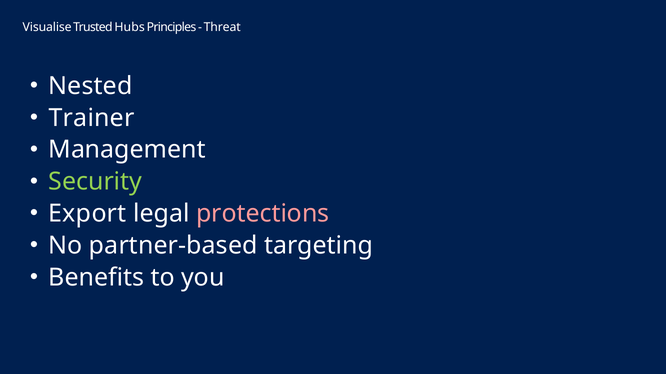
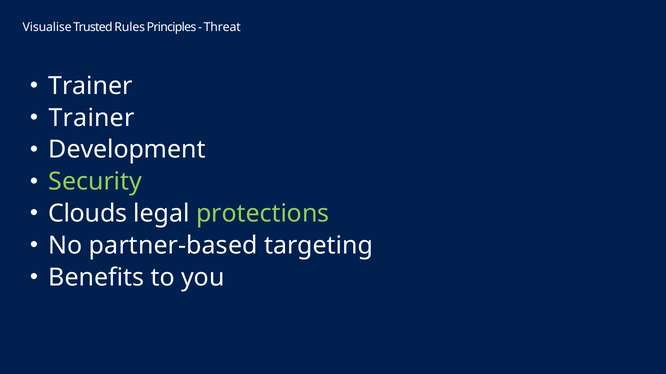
Hubs: Hubs -> Rules (130, 27)
Nested: Nested -> Trainer (90, 86)
Management: Management -> Development (127, 150)
Export: Export -> Clouds (88, 214)
protections colour: pink -> light green (263, 214)
